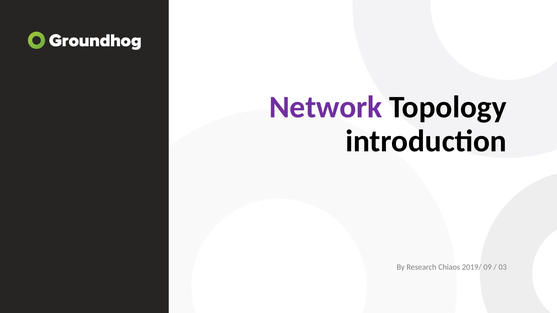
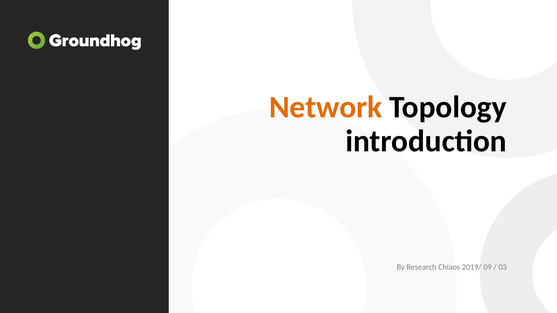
Network colour: purple -> orange (326, 107)
